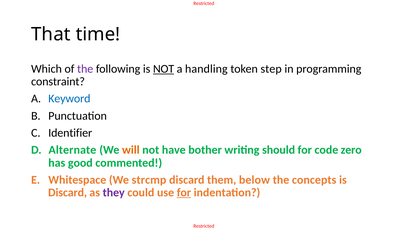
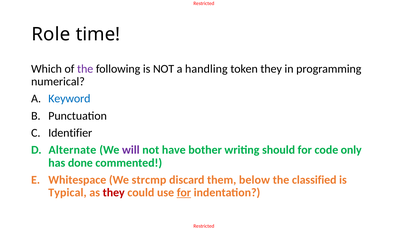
That: That -> Role (51, 34)
NOT underline: present -> none (164, 69)
token step: step -> they (271, 69)
constraint: constraint -> numerical (58, 82)
will colour: orange -> purple (131, 150)
zero: zero -> only (351, 150)
good: good -> done (80, 163)
concepts: concepts -> classified (314, 180)
Discard: Discard -> Typical (67, 193)
they colour: purple -> red (114, 193)
